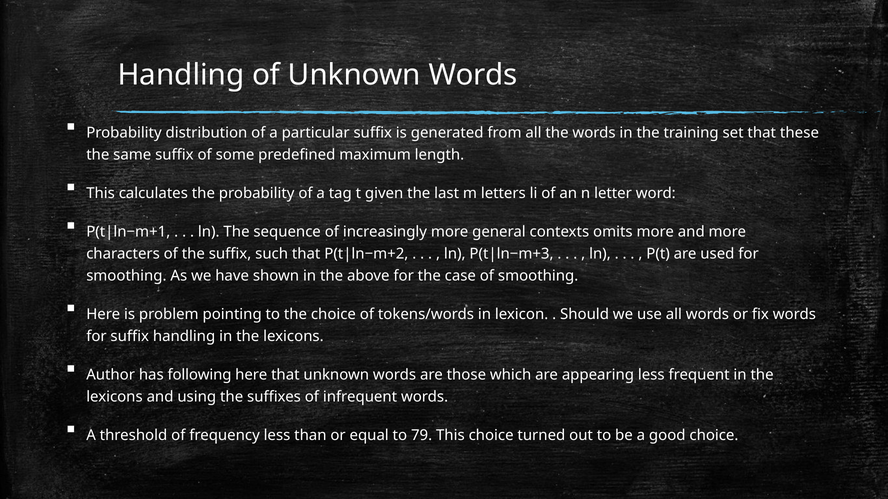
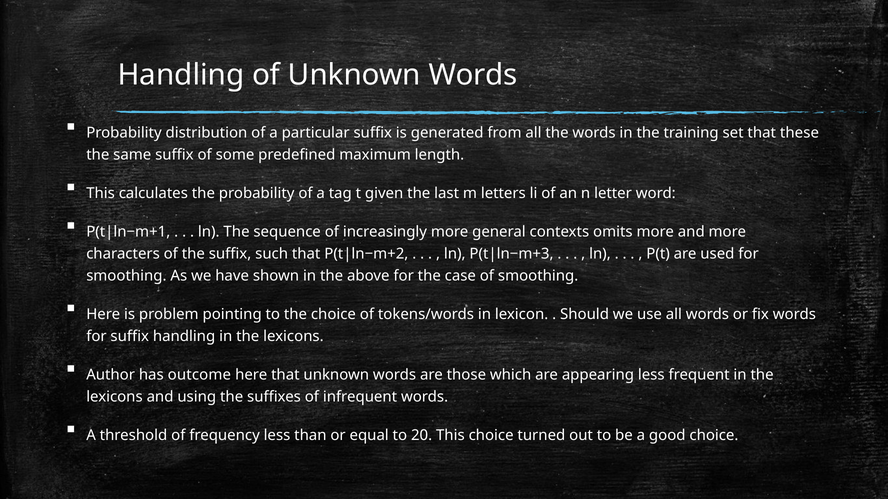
following: following -> outcome (199, 375)
79: 79 -> 20 (422, 436)
